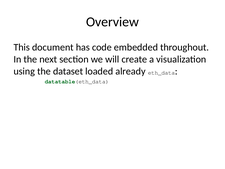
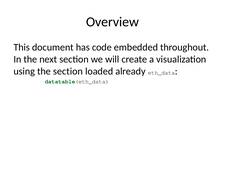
the dataset: dataset -> section (68, 71)
